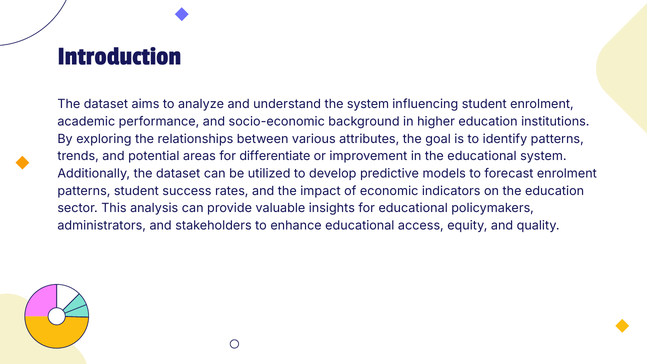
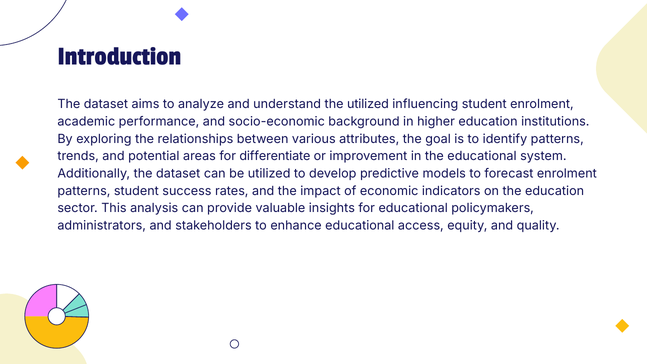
the system: system -> utilized (368, 104)
